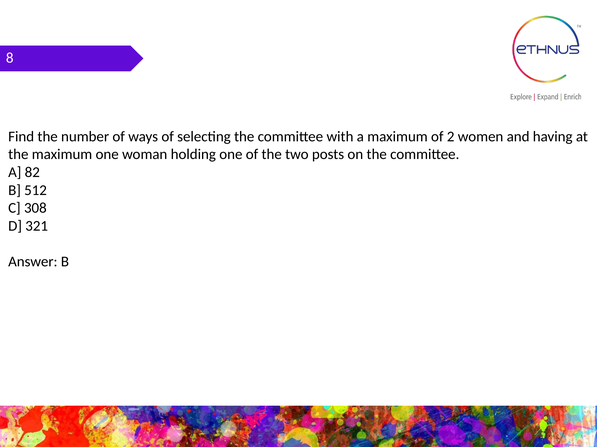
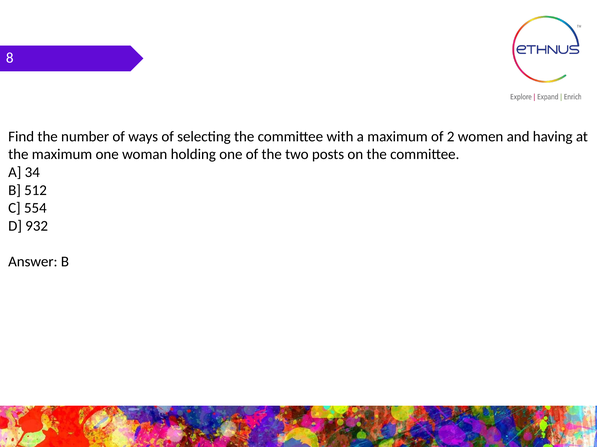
82: 82 -> 34 (32, 173)
308: 308 -> 554 (35, 208)
321: 321 -> 932 (37, 226)
